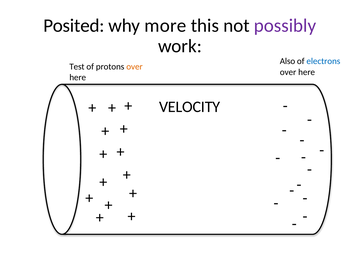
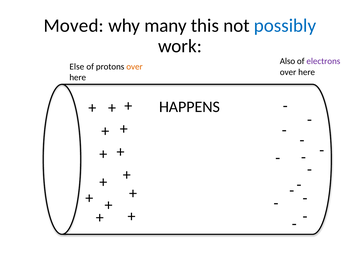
Posited: Posited -> Moved (74, 26)
more: more -> many (166, 26)
possibly colour: purple -> blue (285, 26)
electrons colour: blue -> purple (323, 61)
Test: Test -> Else (77, 67)
VELOCITY: VELOCITY -> HAPPENS (190, 107)
